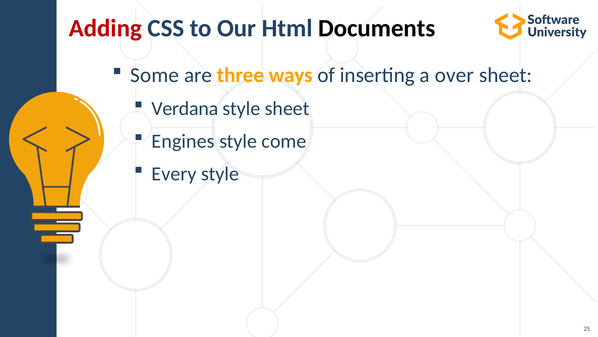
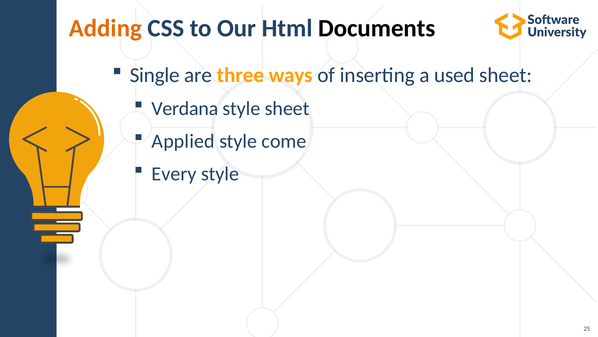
Adding colour: red -> orange (105, 28)
Some: Some -> Single (155, 75)
over: over -> used (454, 75)
Engines: Engines -> Applied (183, 141)
